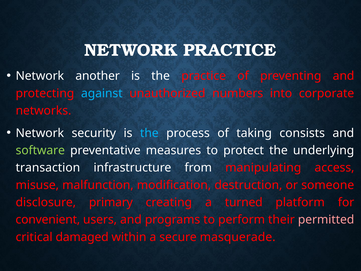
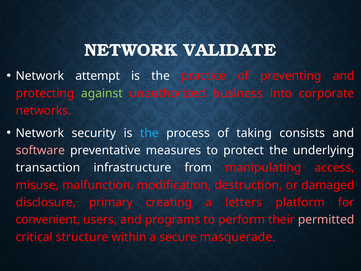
NETWORK PRACTICE: PRACTICE -> VALIDATE (230, 50)
another: another -> attempt (98, 76)
against colour: light blue -> light green (102, 93)
numbers: numbers -> business (238, 93)
software colour: light green -> pink (40, 150)
someone: someone -> damaged (328, 185)
turned: turned -> letters (244, 202)
damaged: damaged -> structure (82, 237)
